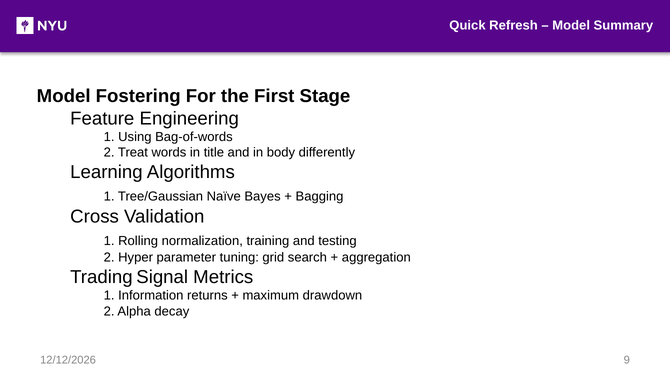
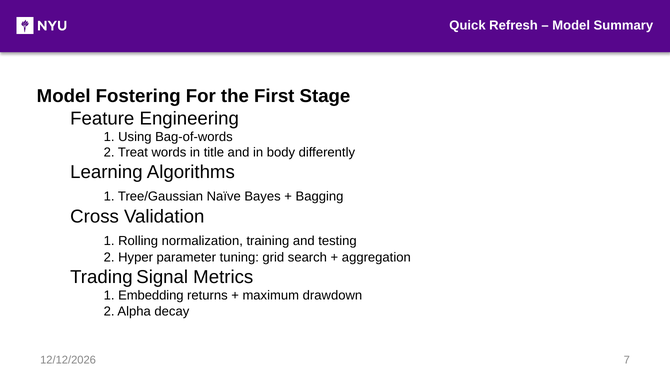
Information: Information -> Embedding (151, 296)
9: 9 -> 7 (627, 360)
